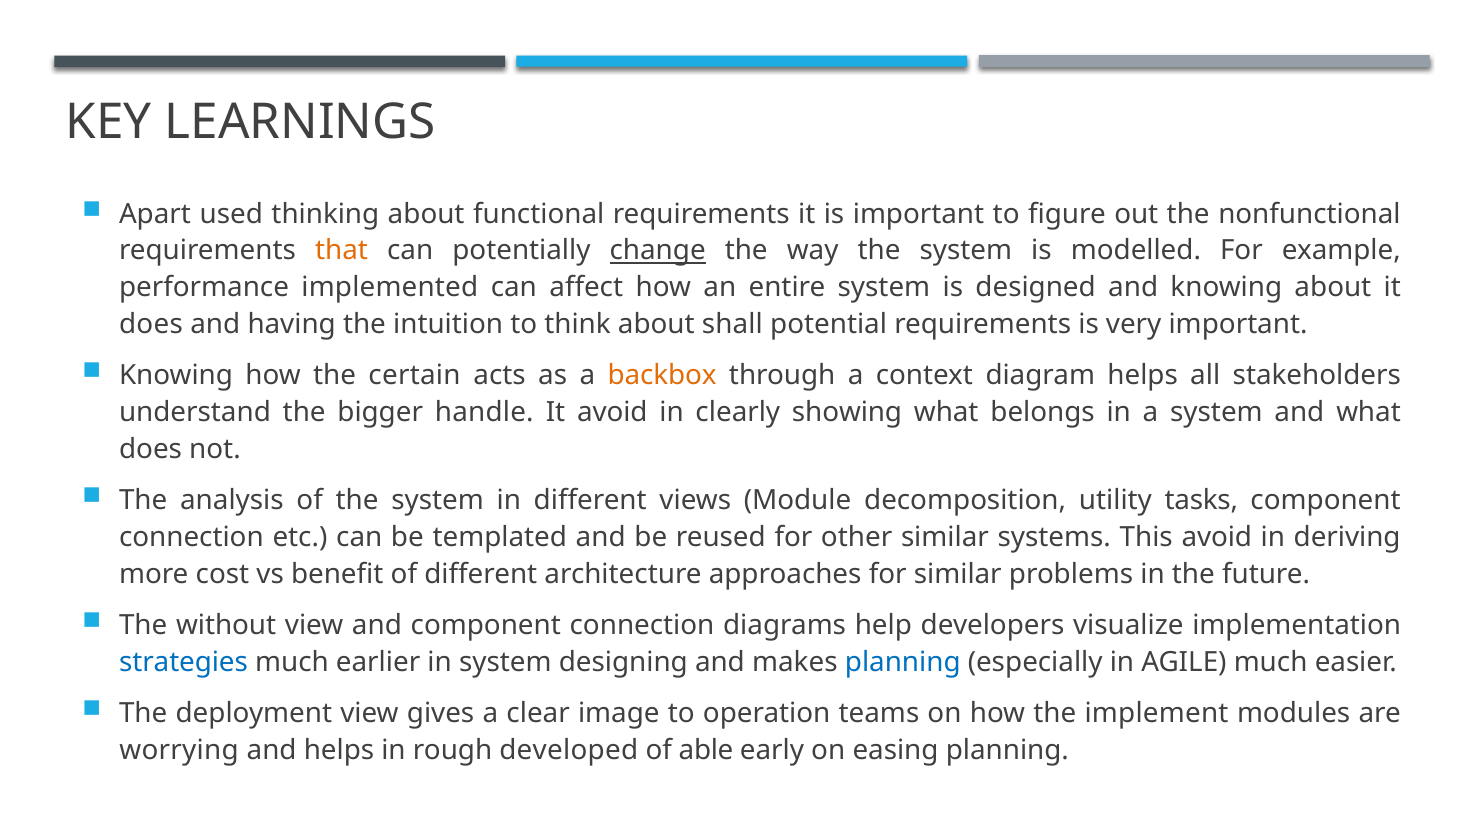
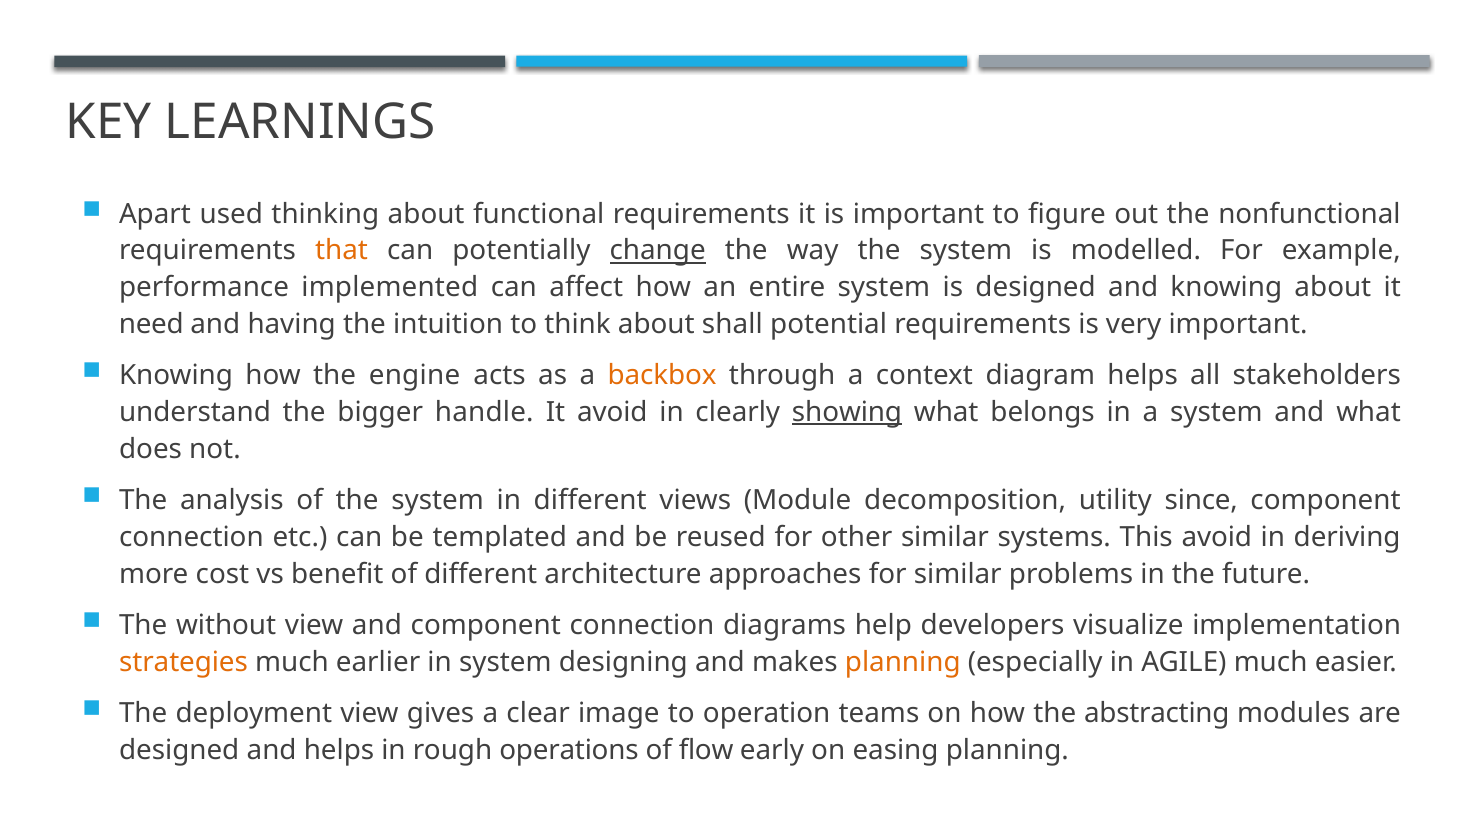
does: does -> need (151, 324)
certain: certain -> engine (415, 376)
showing underline: none -> present (847, 413)
tasks: tasks -> since (1201, 501)
strategies colour: blue -> orange (184, 663)
planning colour: blue -> orange (903, 663)
implement: implement -> abstracting (1157, 714)
worrying: worrying -> designed (179, 751)
developed: developed -> operations (569, 751)
able: able -> flow (706, 751)
